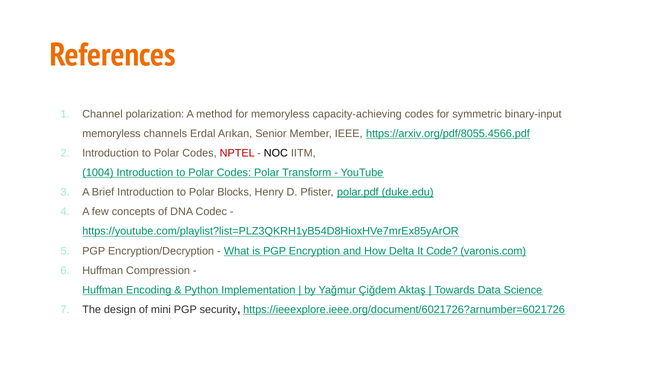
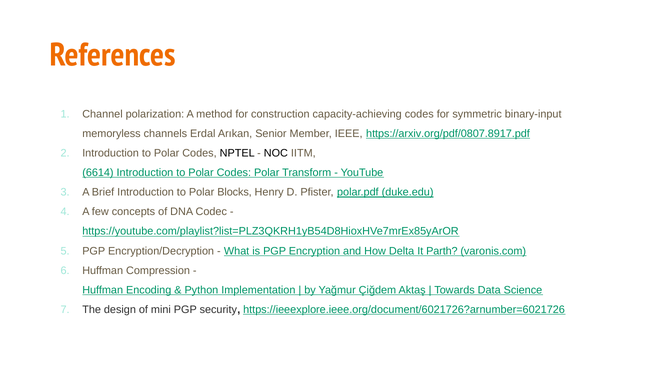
for memoryless: memoryless -> construction (280, 114)
https://arxiv.org/pdf/8055.4566.pdf: https://arxiv.org/pdf/8055.4566.pdf -> https://arxiv.org/pdf/0807.8917.pdf (448, 133)
NPTEL colour: red -> black (237, 153)
1004: 1004 -> 6614 (98, 173)
Code: Code -> Parth (442, 251)
